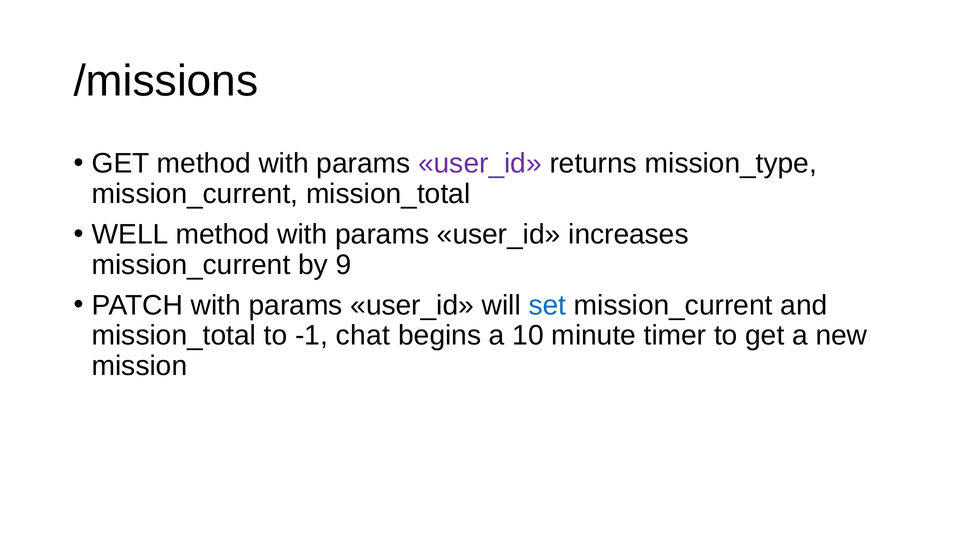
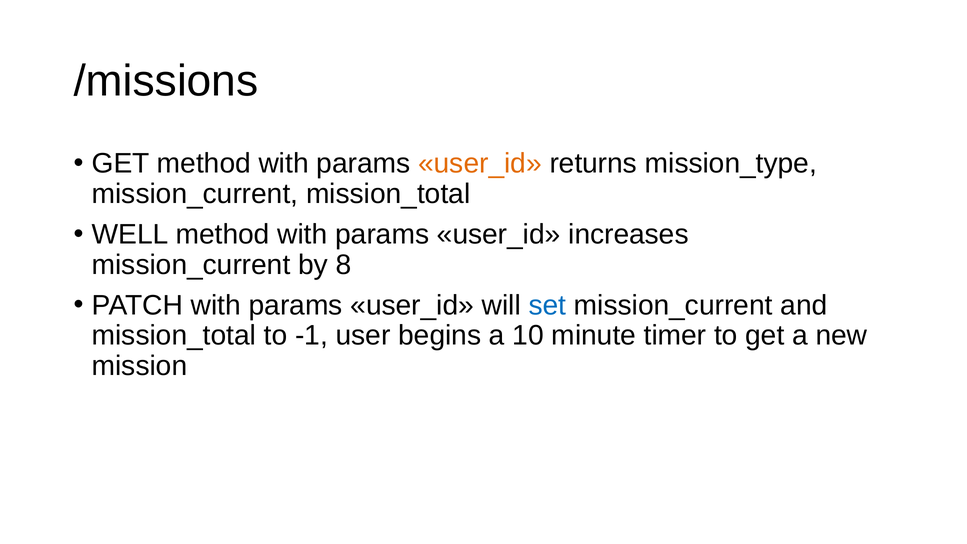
user_id colour: purple -> orange (480, 163)
9: 9 -> 8 (344, 265)
chat: chat -> user (363, 336)
